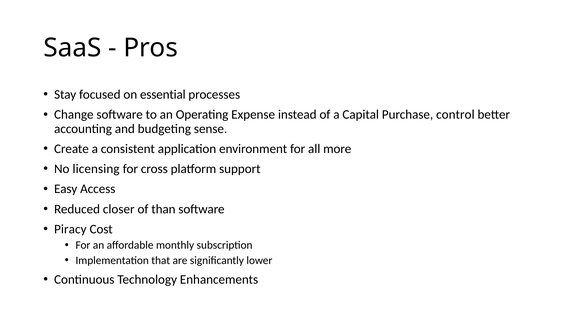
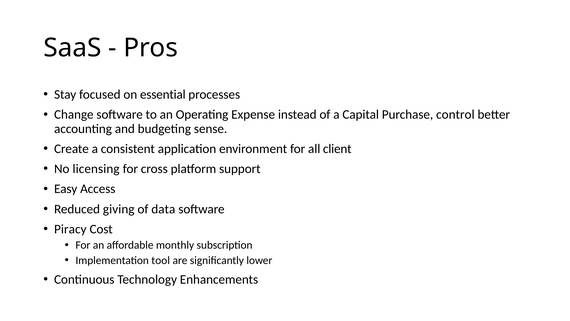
more: more -> client (337, 149)
closer: closer -> giving (119, 209)
than: than -> data (163, 209)
that: that -> tool (161, 260)
